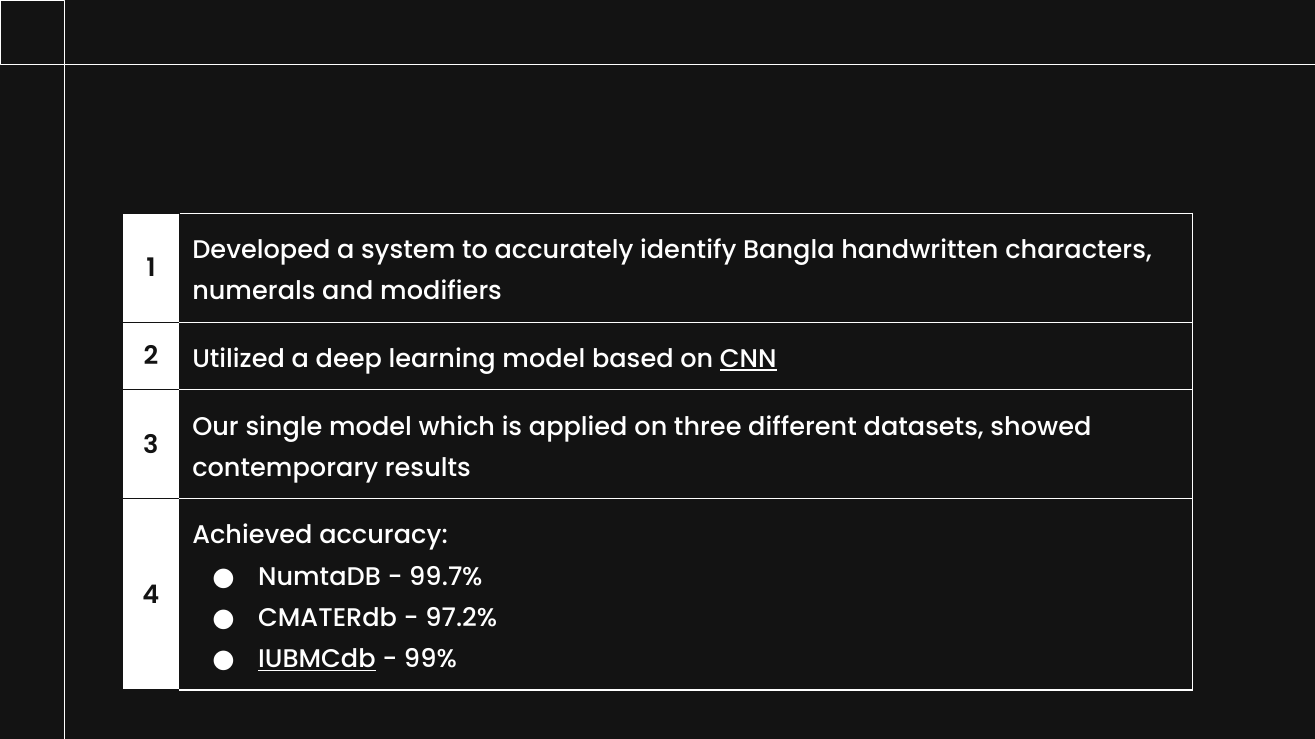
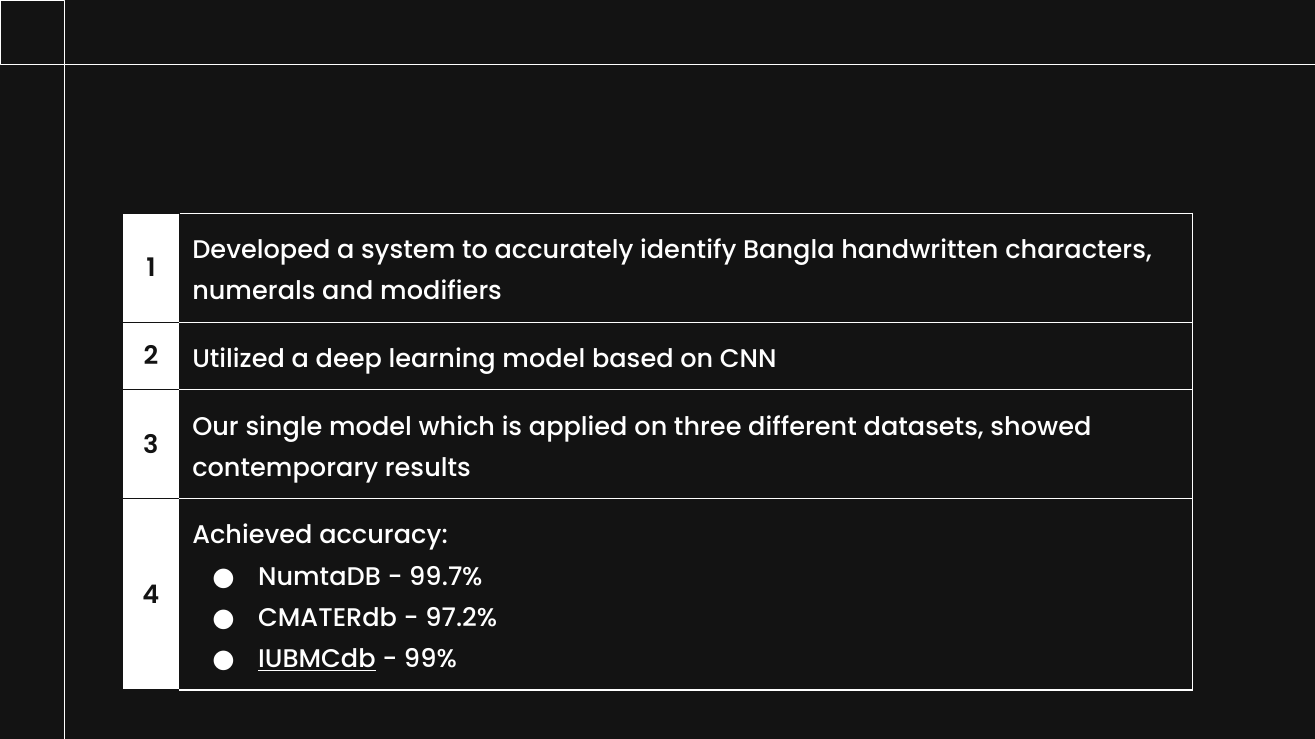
CNN underline: present -> none (748, 359)
